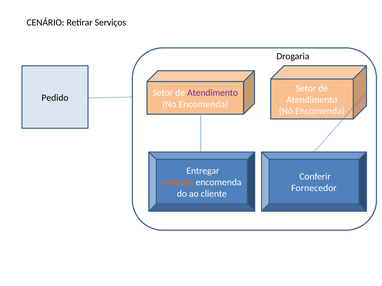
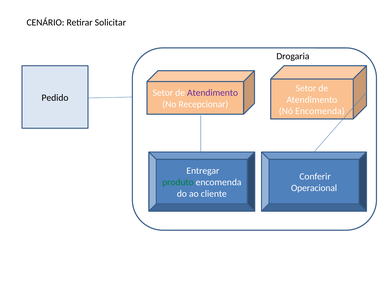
Serviços: Serviços -> Solicitar (110, 22)
No Encomenda: Encomenda -> Recepcionar (203, 104)
produto colour: orange -> green (178, 183)
Fornecedor: Fornecedor -> Operacional (314, 188)
